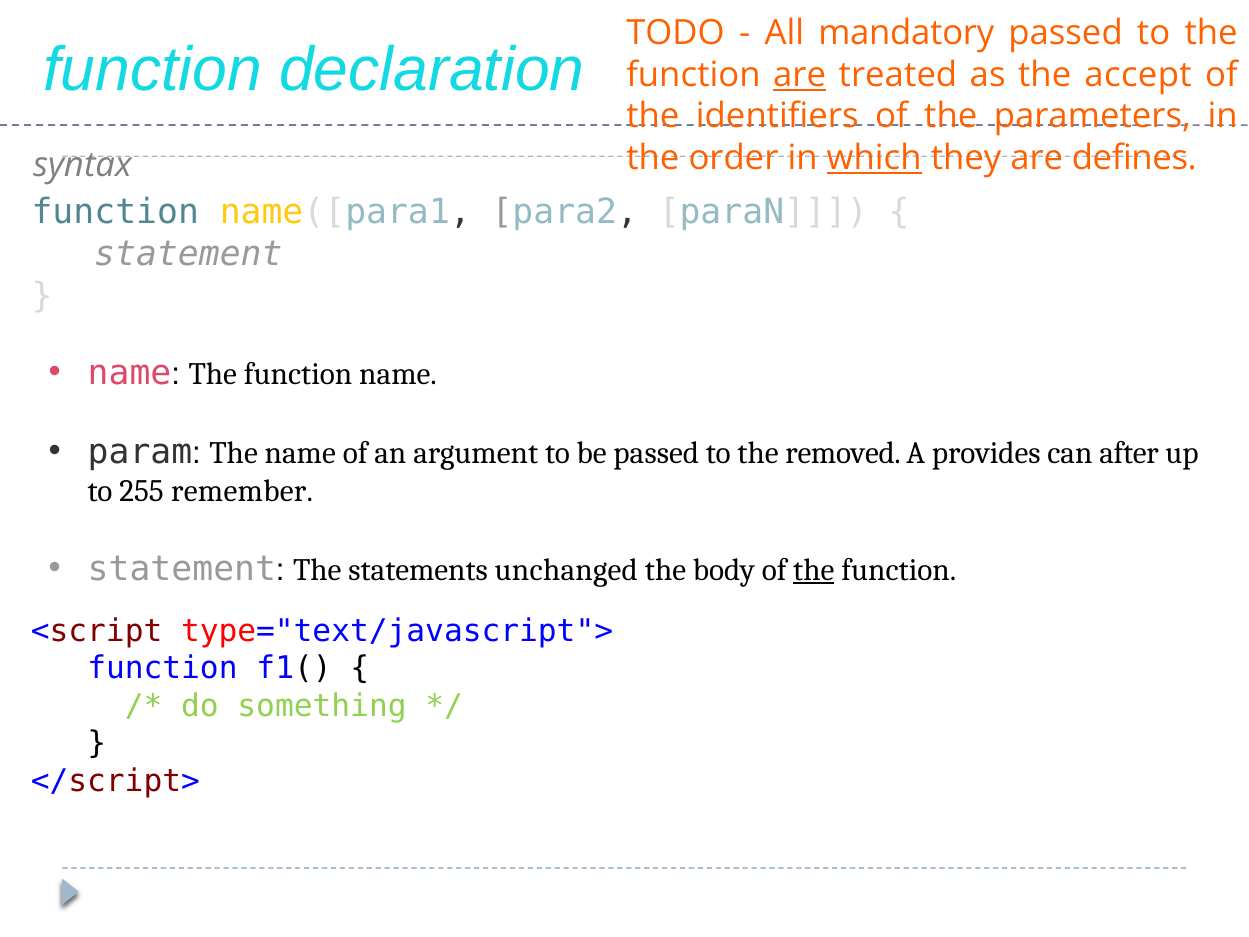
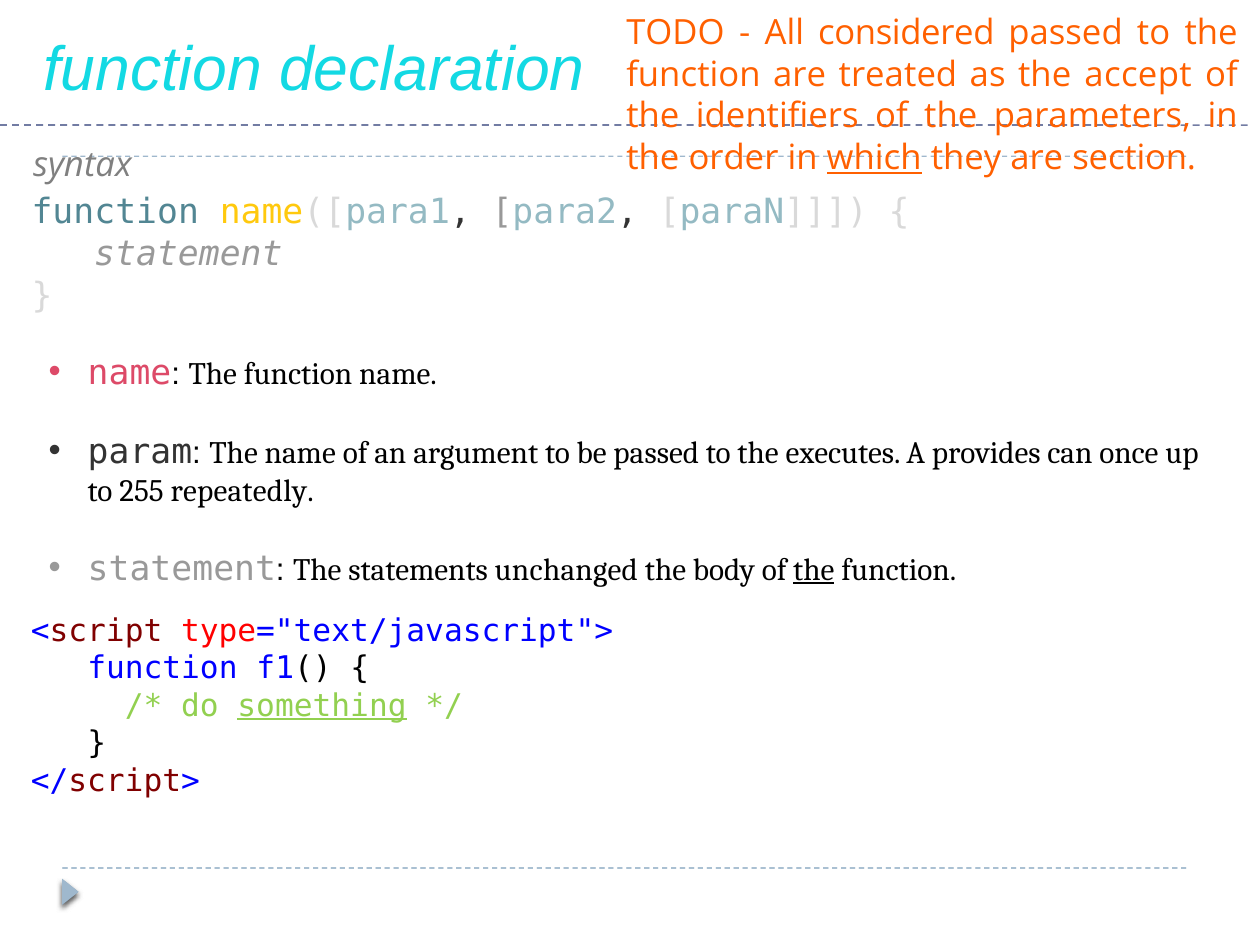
mandatory: mandatory -> considered (906, 33)
are underline: present -> none (800, 75)
defines: defines -> section (1134, 158)
removed: removed -> executes (843, 453)
after: after -> once (1129, 453)
remember: remember -> repeatedly (242, 491)
something underline: none -> present (322, 706)
